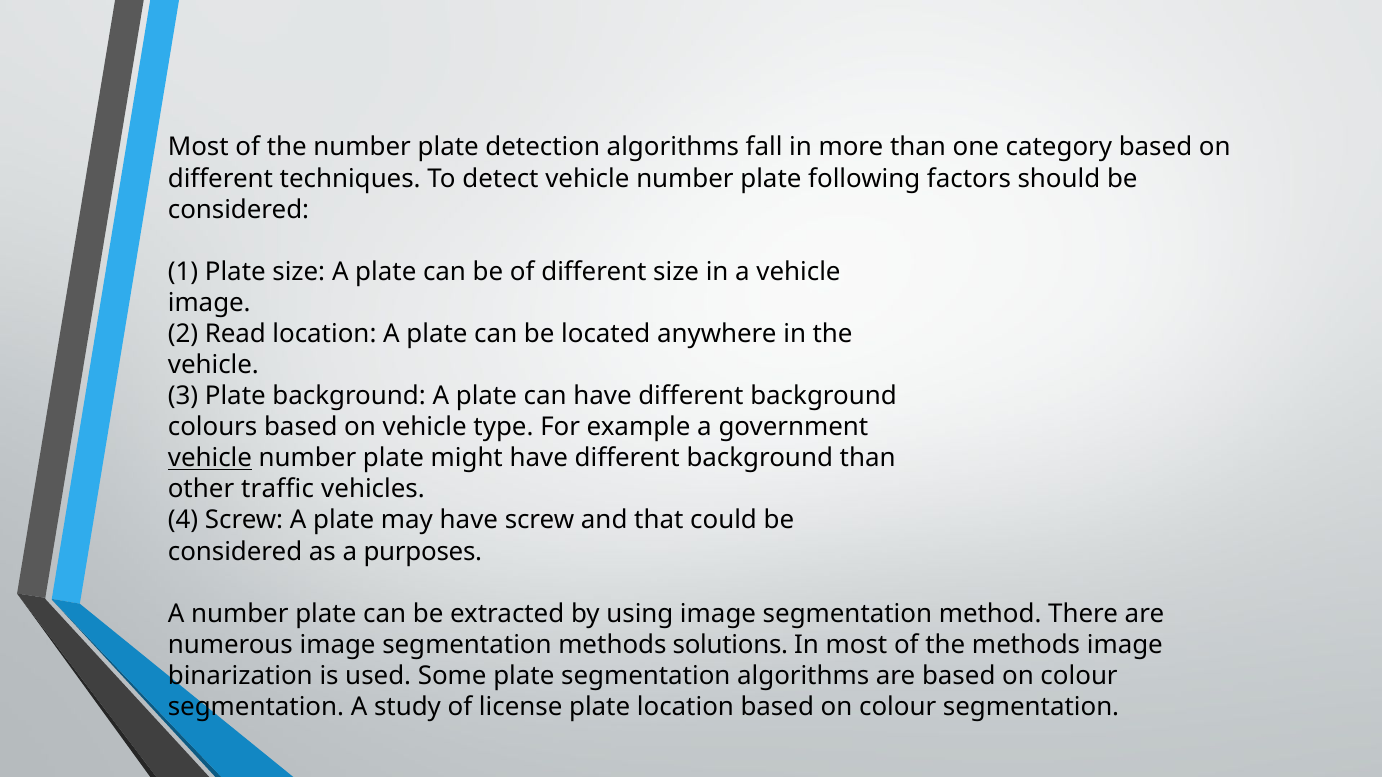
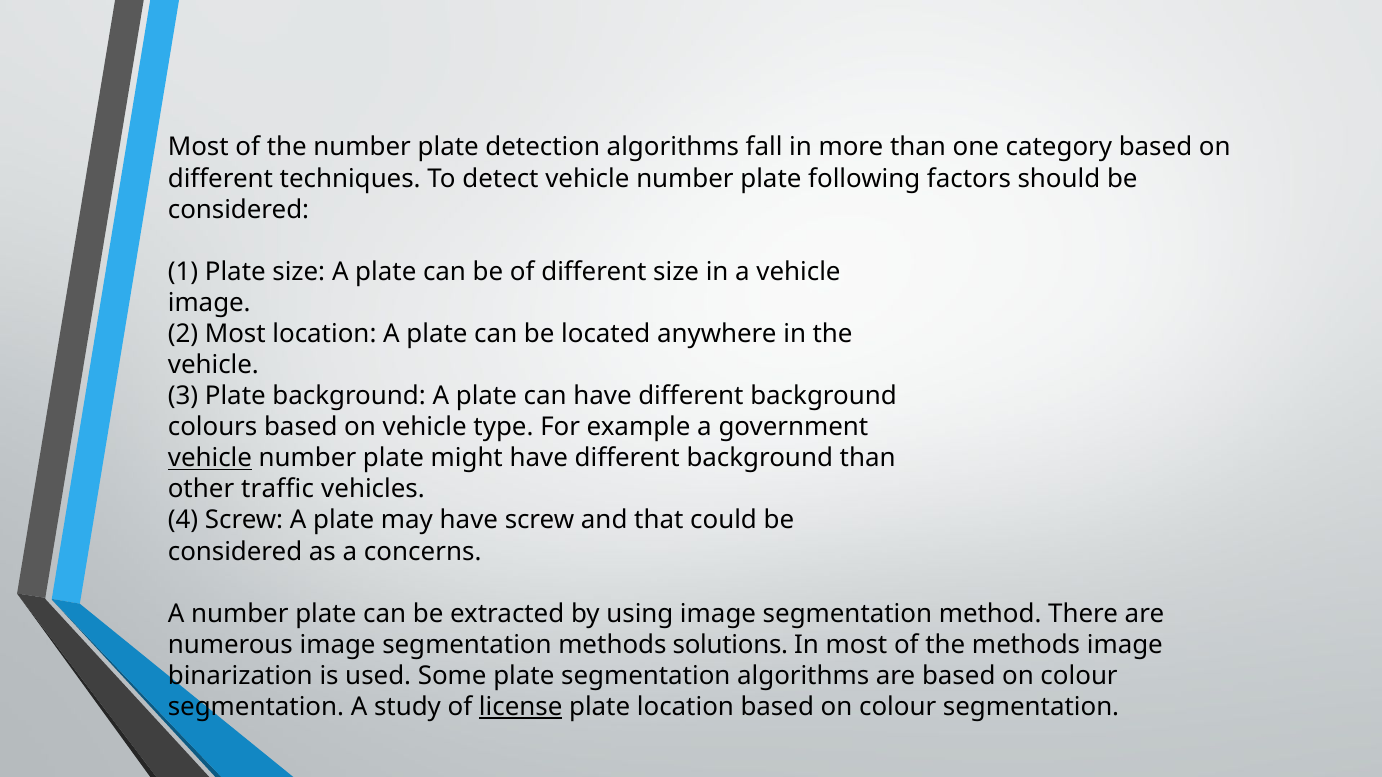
2 Read: Read -> Most (235, 334)
purposes: purposes -> concerns (423, 552)
license underline: none -> present (521, 707)
